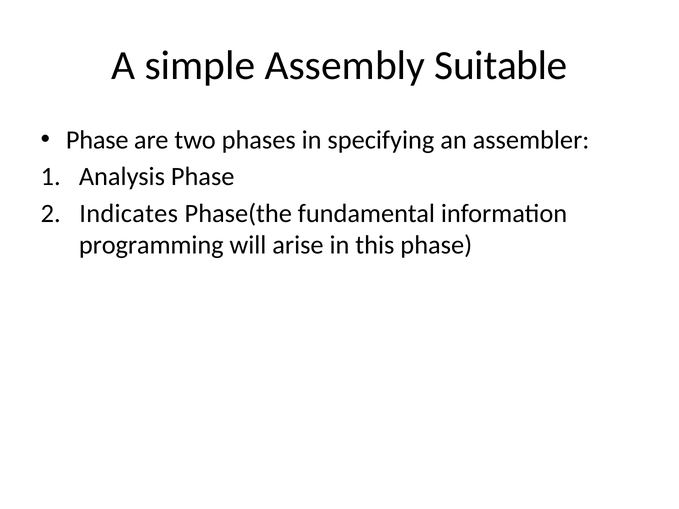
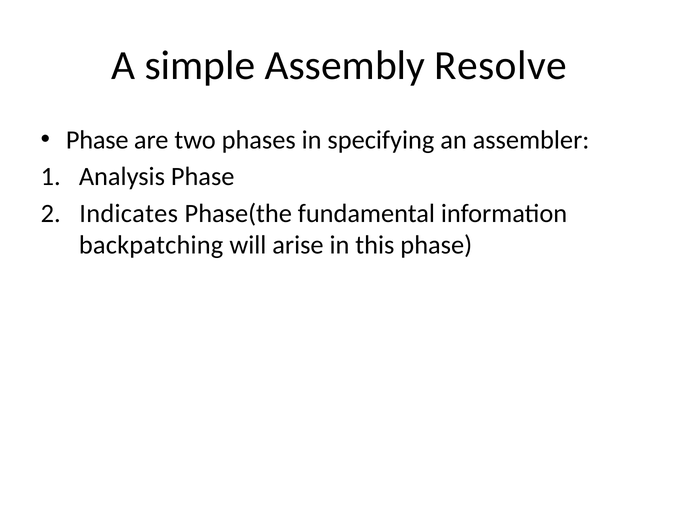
Suitable: Suitable -> Resolve (501, 66)
programming: programming -> backpatching (151, 245)
